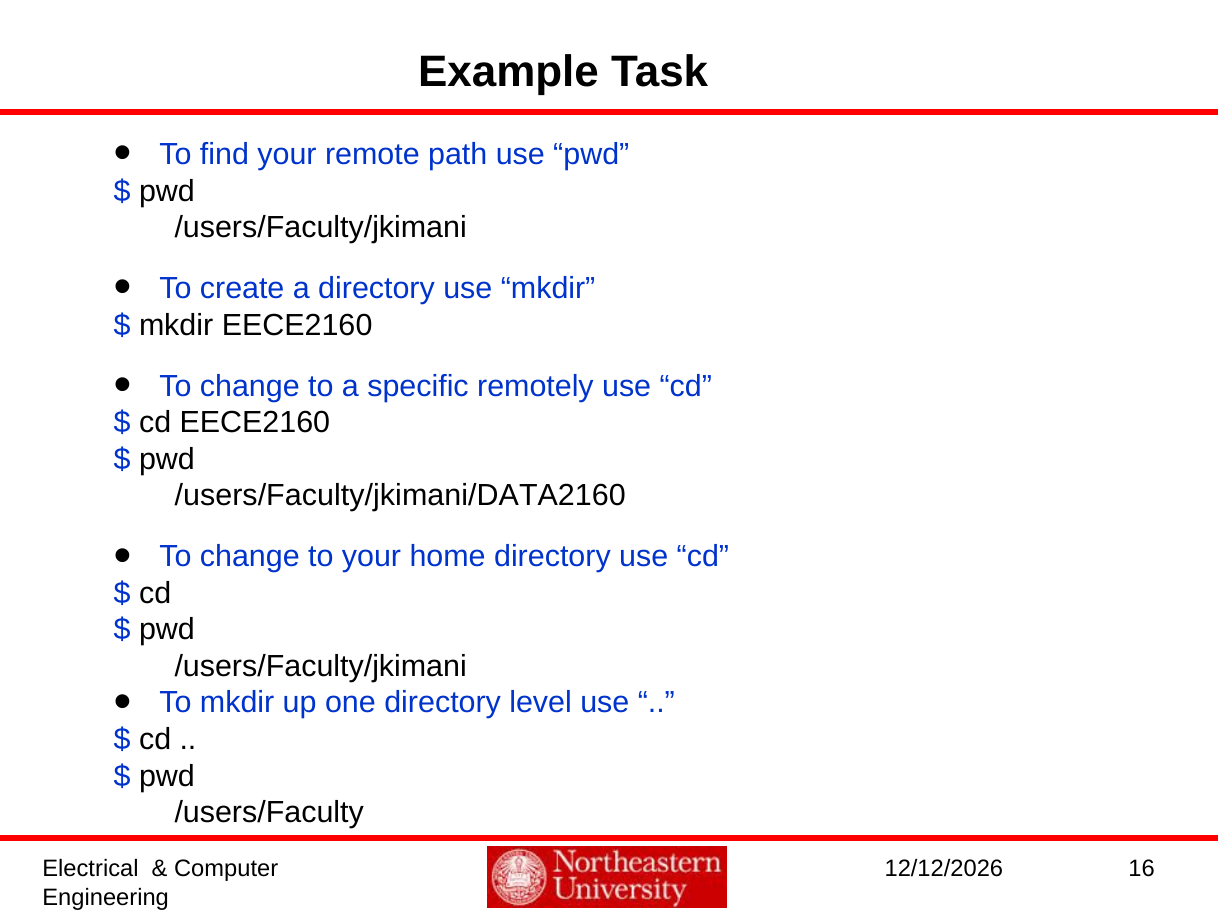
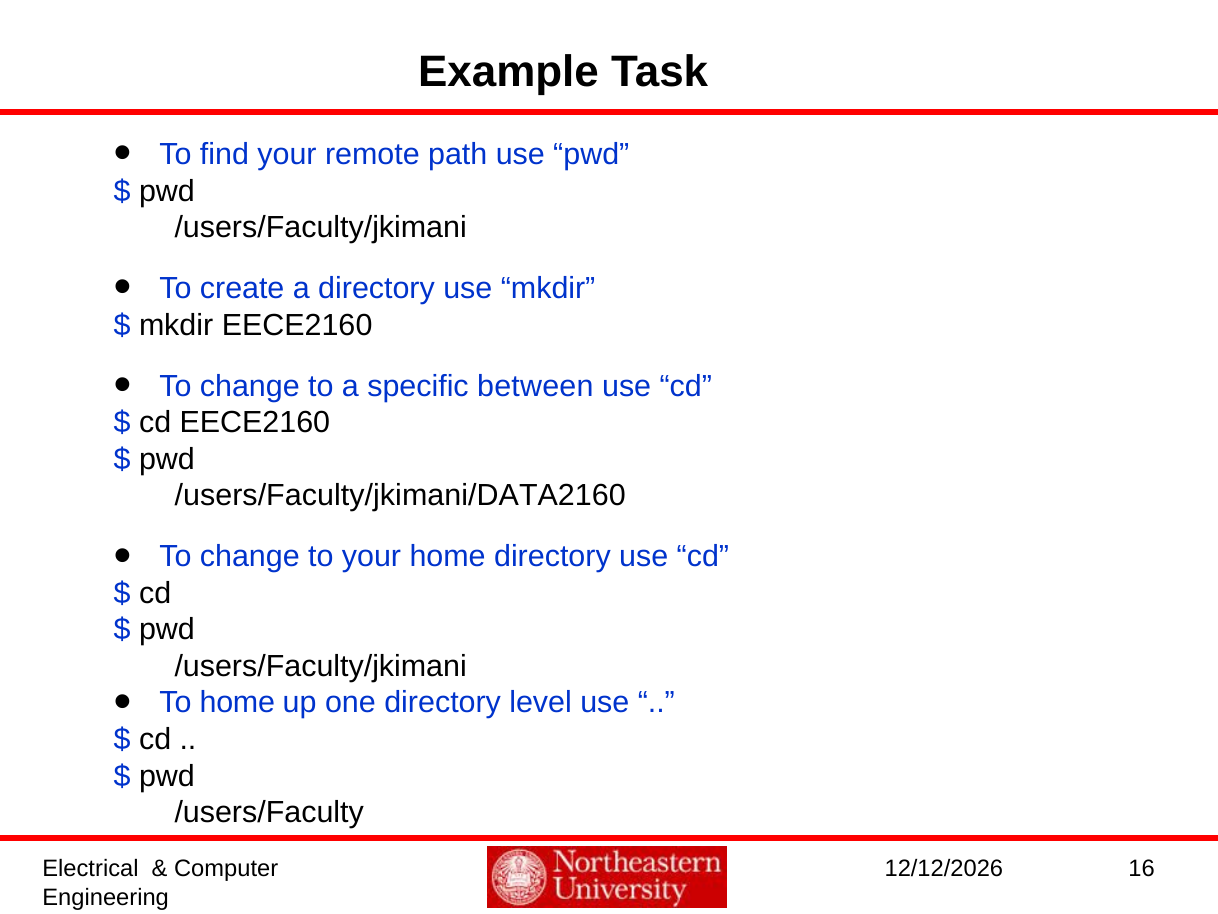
remotely: remotely -> between (535, 386)
To mkdir: mkdir -> home (237, 702)
